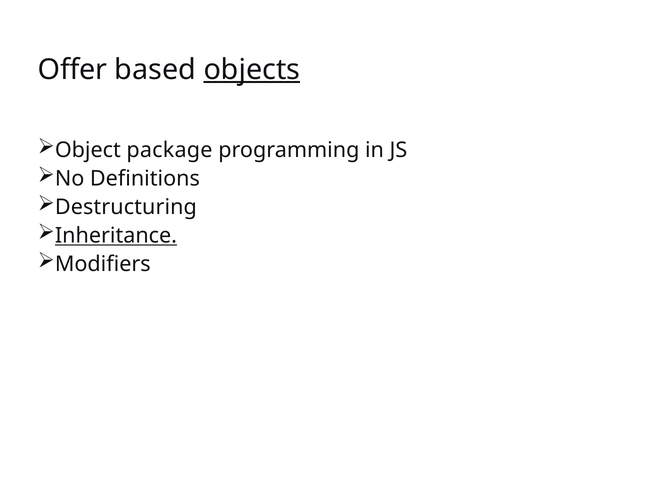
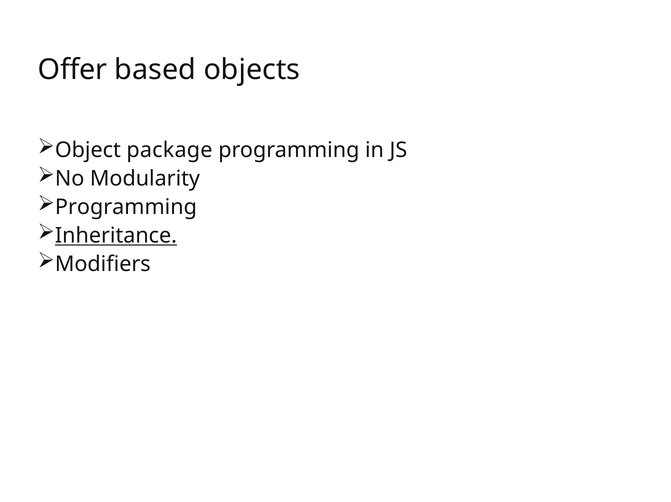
objects underline: present -> none (252, 69)
Definitions: Definitions -> Modularity (145, 179)
Destructuring: Destructuring -> Programming (126, 207)
